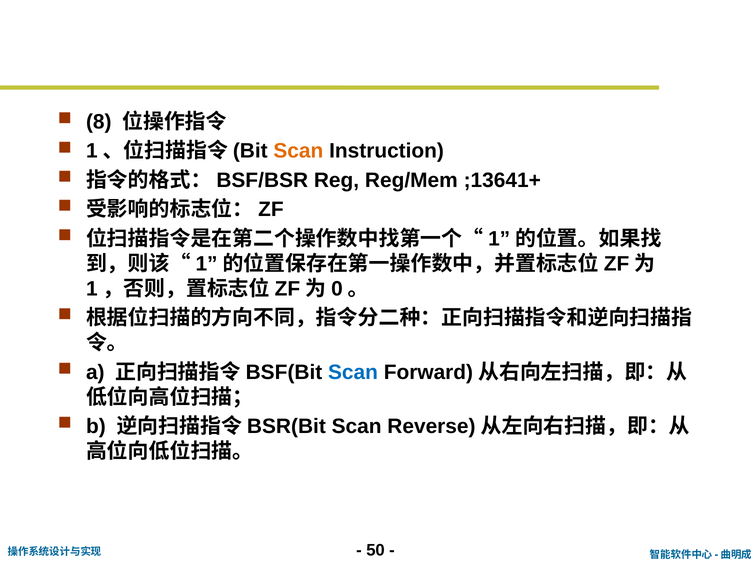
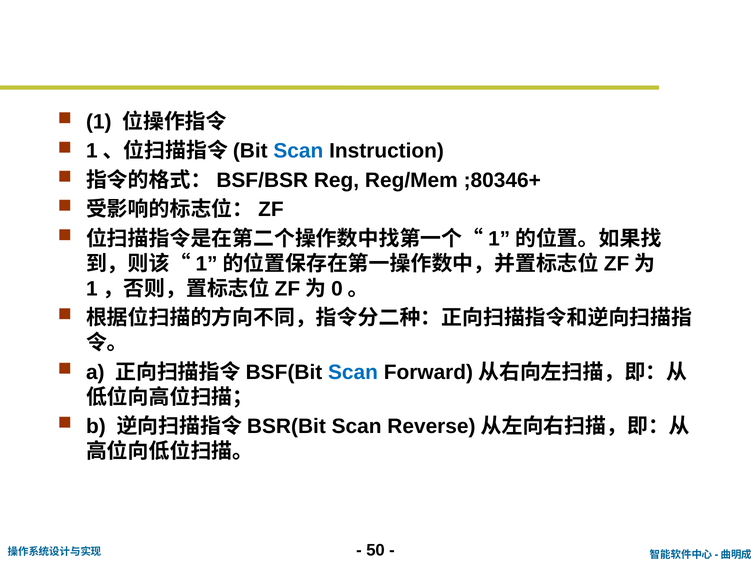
8: 8 -> 1 (99, 122)
Scan colour: orange -> blue (298, 151)
;13641+: ;13641+ -> ;80346+ (502, 180)
